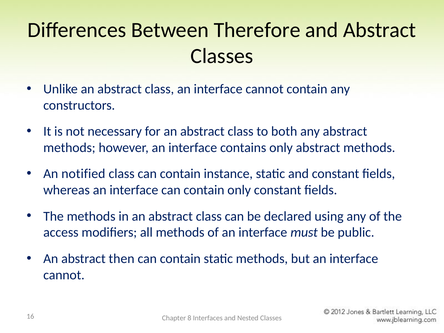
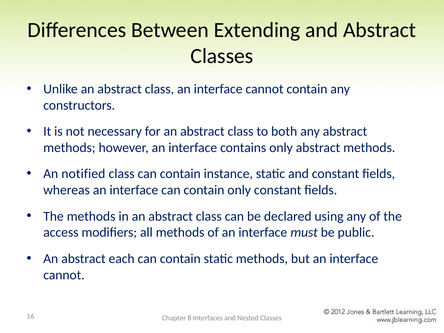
Therefore: Therefore -> Extending (257, 30)
then: then -> each (122, 259)
